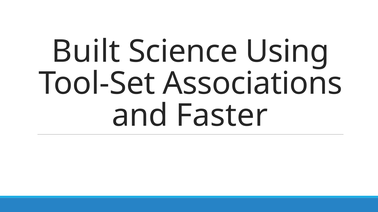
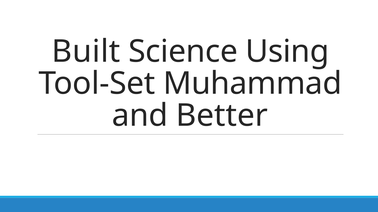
Associations: Associations -> Muhammad (252, 84)
Faster: Faster -> Better (222, 116)
